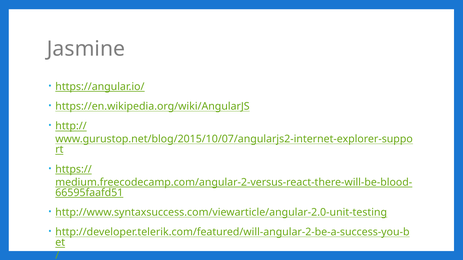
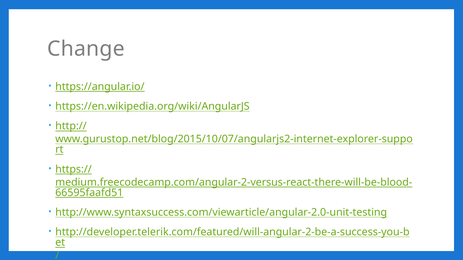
Jasmine: Jasmine -> Change (86, 49)
